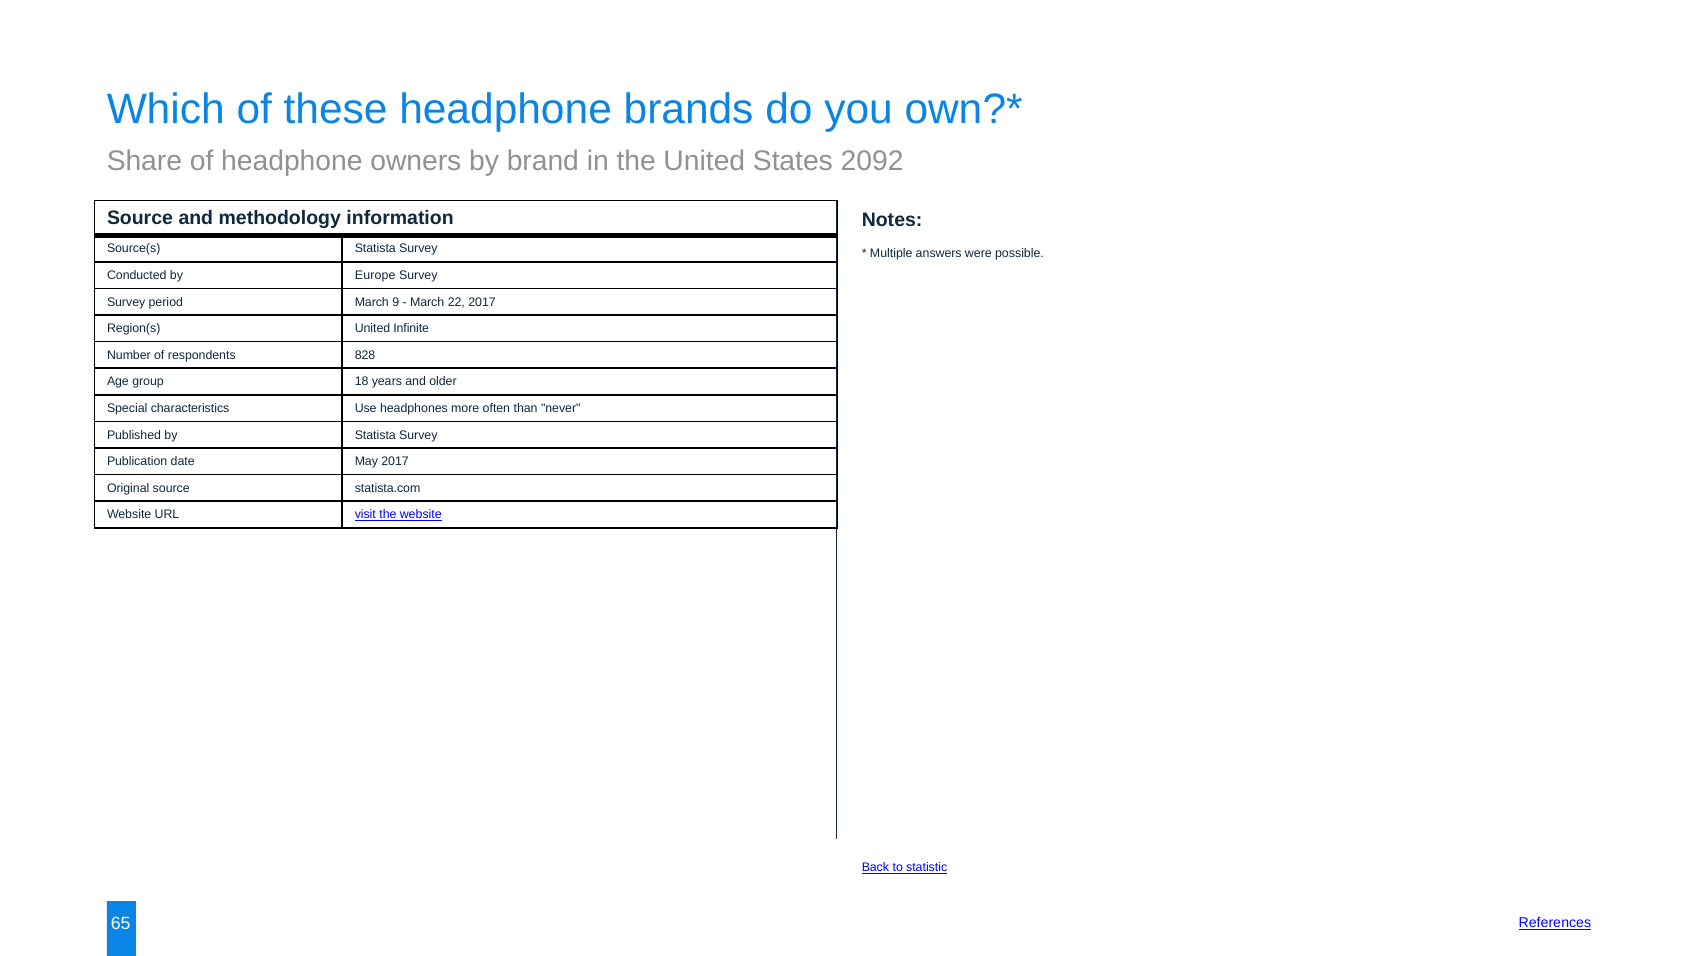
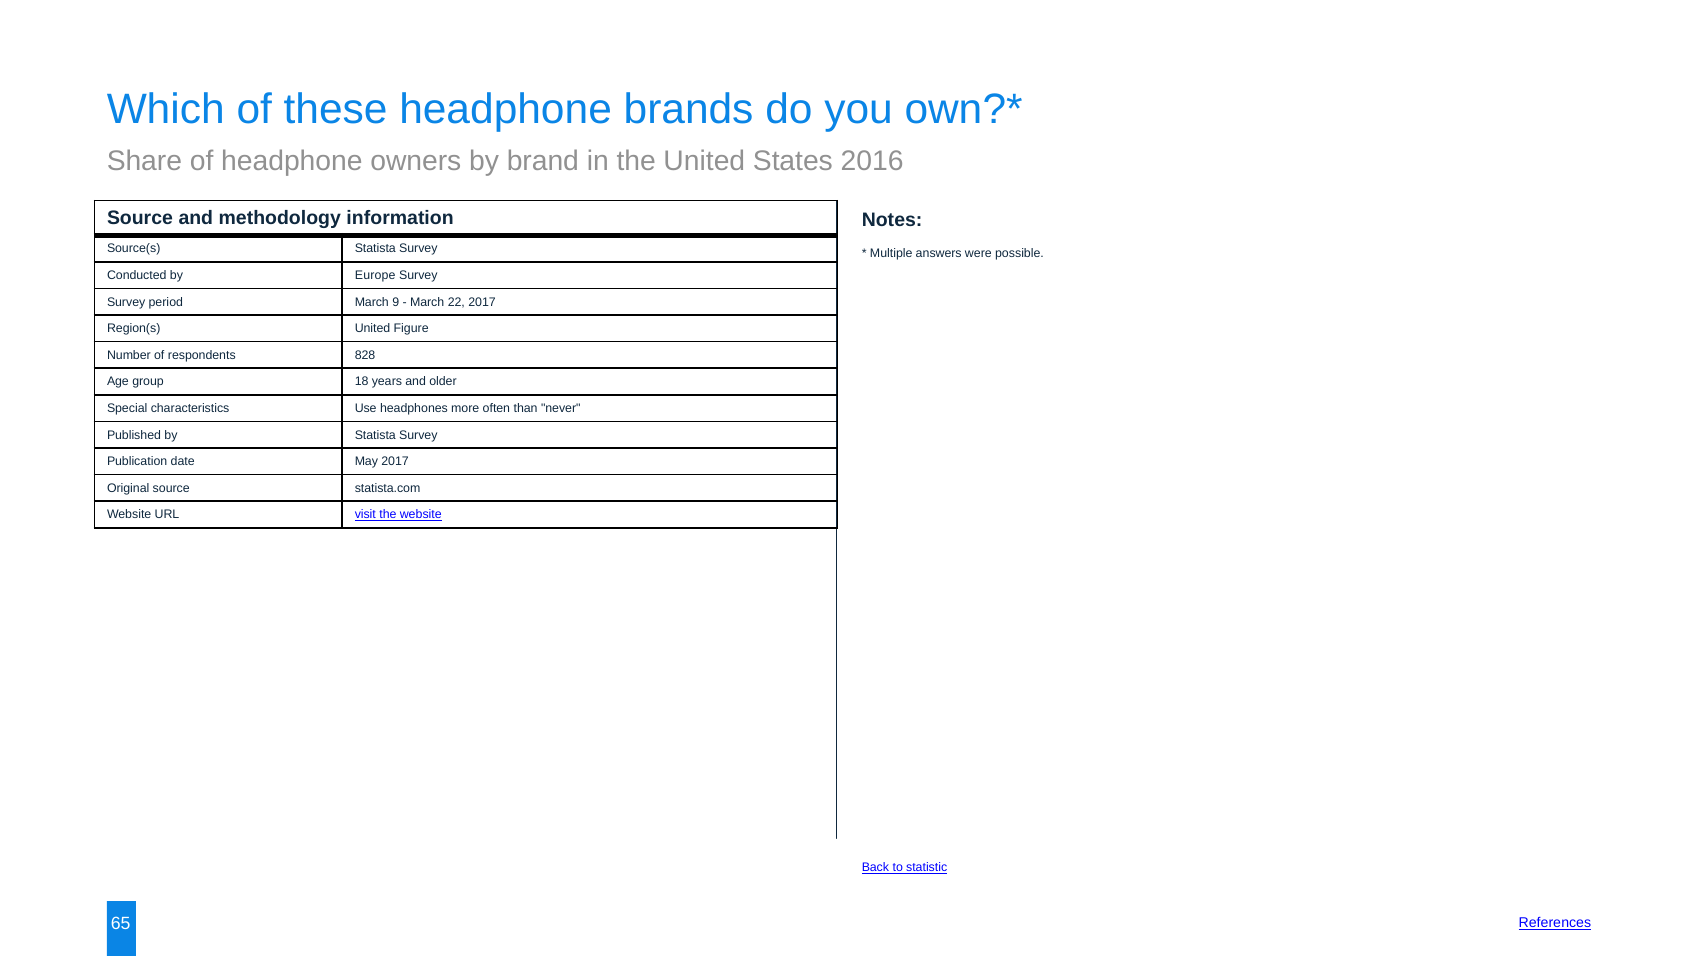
2092: 2092 -> 2016 (872, 162)
Infinite: Infinite -> Figure (411, 328)
